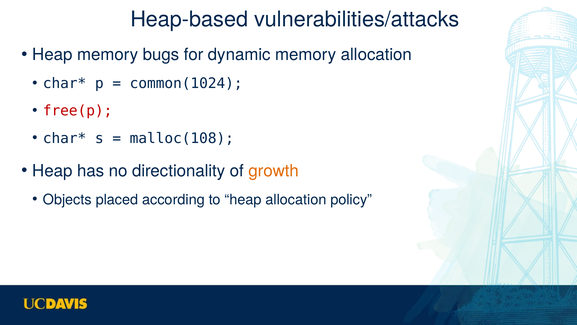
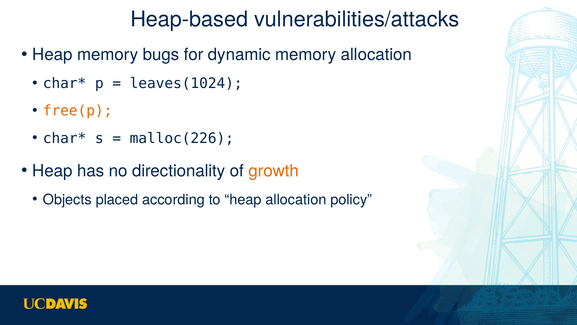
common(1024: common(1024 -> leaves(1024 (186, 83)
free(p colour: red -> orange (78, 111)
malloc(108: malloc(108 -> malloc(226 (182, 138)
